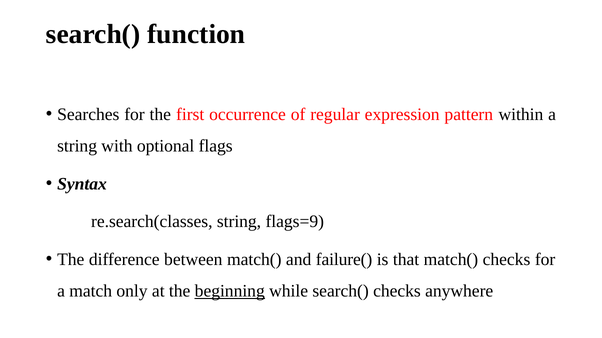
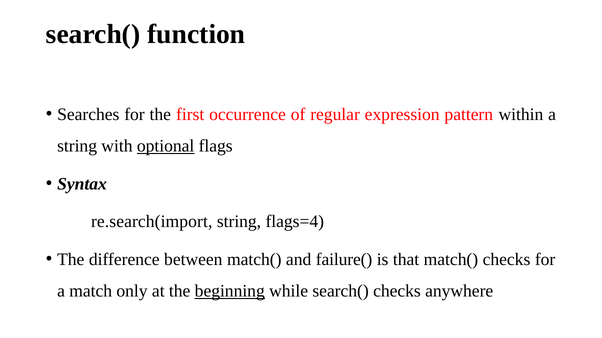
optional underline: none -> present (166, 146)
re.search(classes: re.search(classes -> re.search(import (152, 222)
flags=9: flags=9 -> flags=4 (295, 222)
